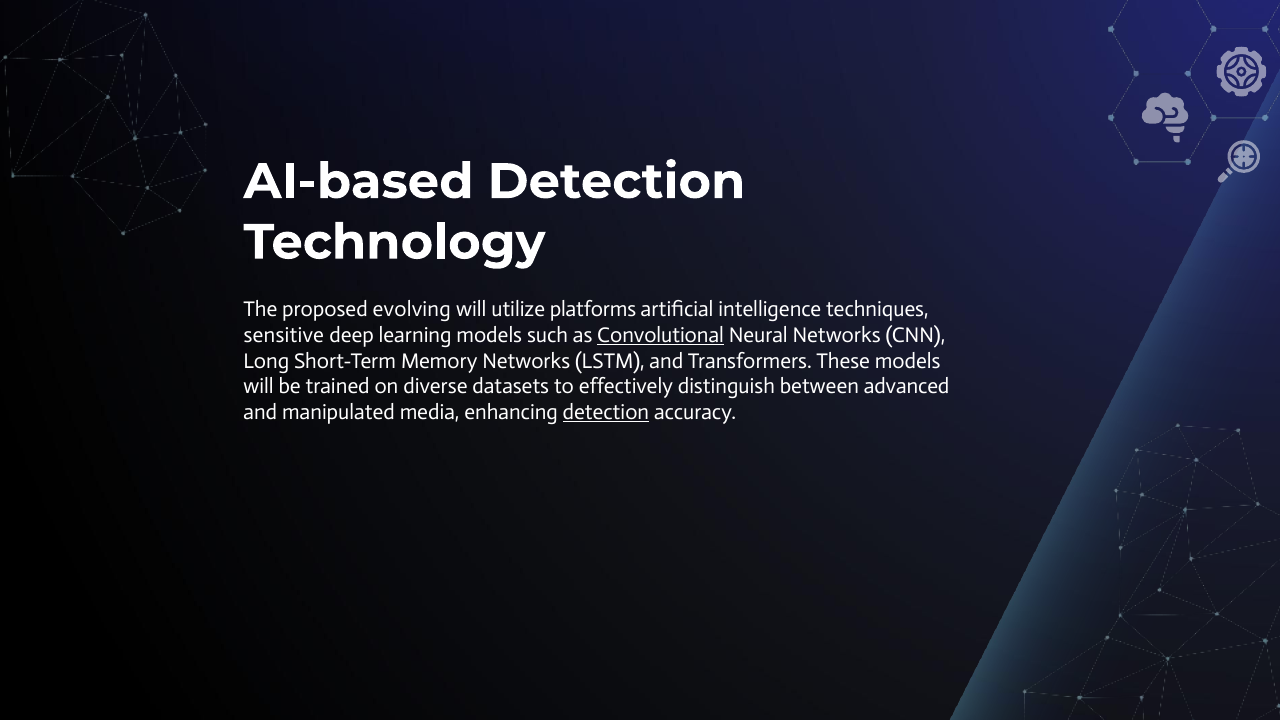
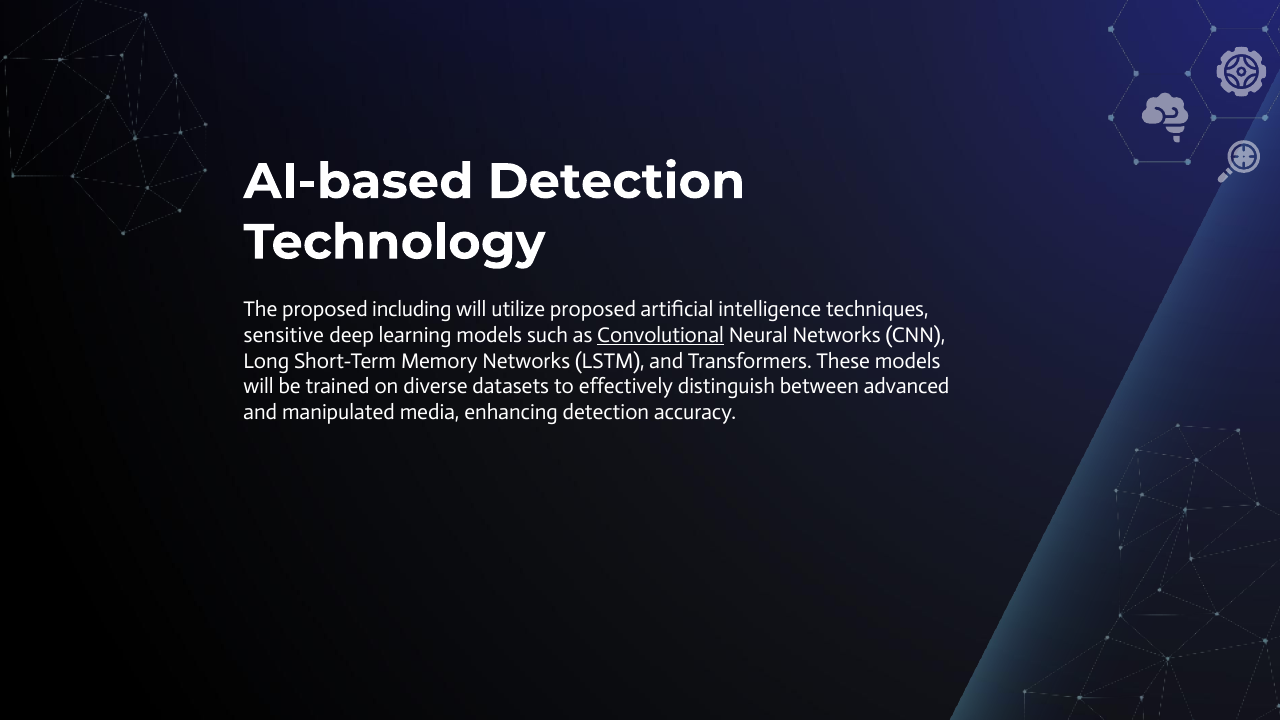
evolving: evolving -> including (412, 310)
utilize platforms: platforms -> proposed (593, 310)
detection underline: present -> none (606, 412)
